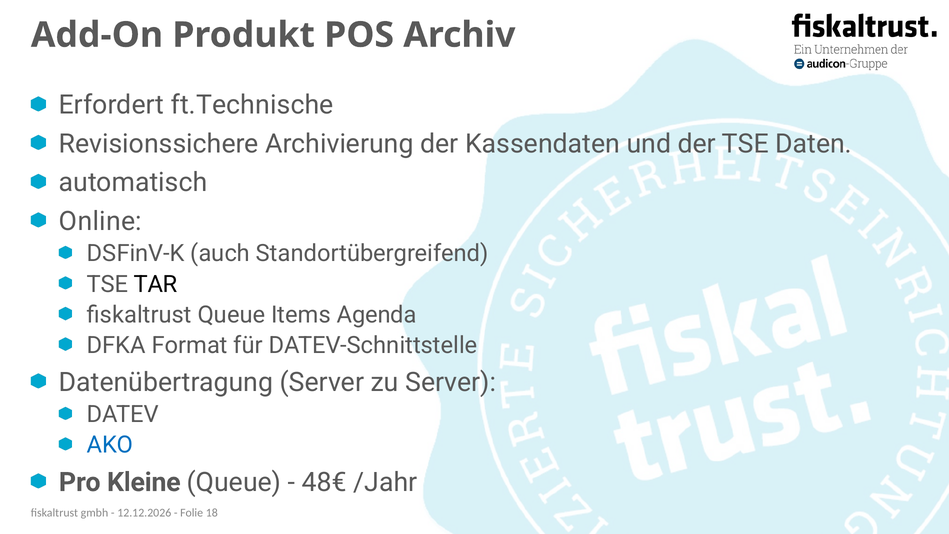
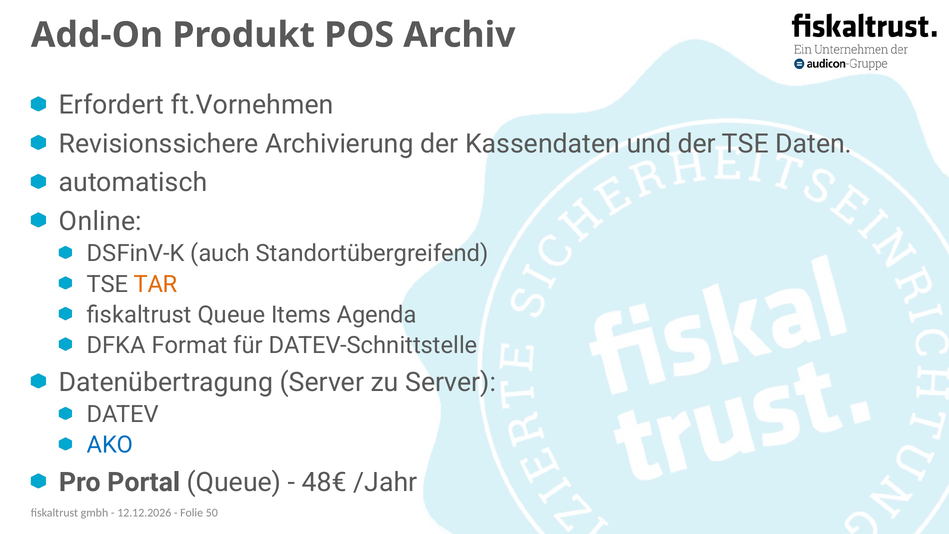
ft.Technische: ft.Technische -> ft.Vornehmen (252, 105)
TAR colour: black -> orange (155, 284)
Kleine: Kleine -> Portal (144, 482)
18: 18 -> 50 (212, 512)
